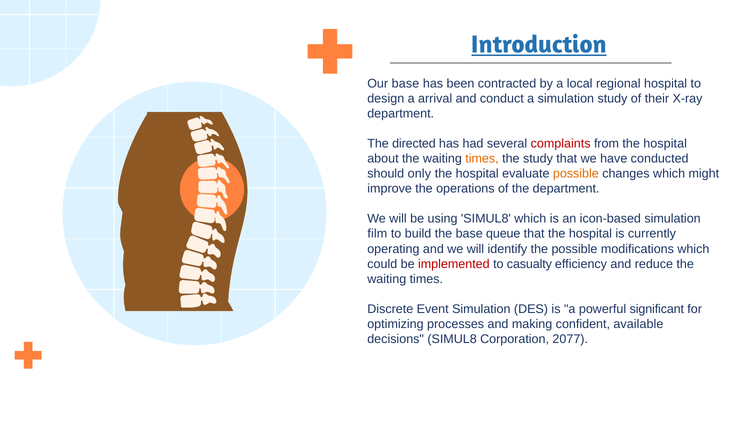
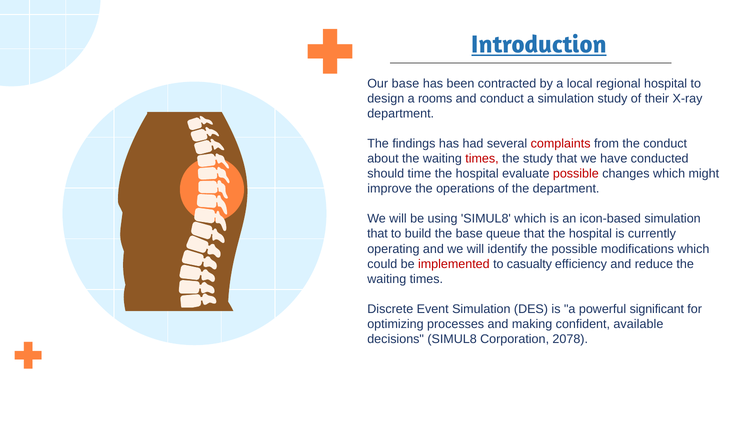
arrival: arrival -> rooms (435, 98)
directed: directed -> findings (414, 144)
from the hospital: hospital -> conduct (665, 144)
times colour: orange -> red (482, 159)
only: only -> time (419, 174)
possible colour: orange -> red (576, 174)
film: film -> that (377, 234)
2077: 2077 -> 2078 (570, 339)
